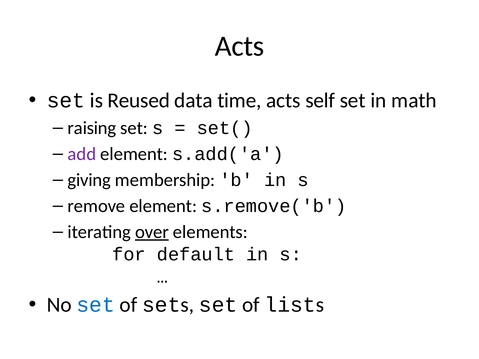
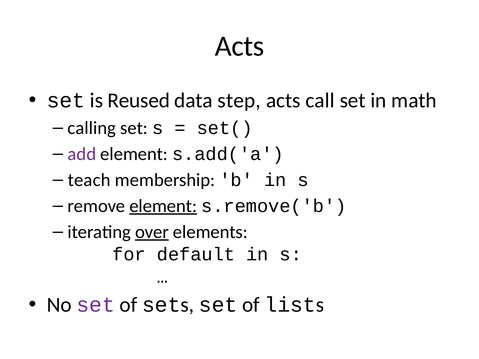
time: time -> step (239, 101)
self: self -> call (320, 101)
raising: raising -> calling (92, 128)
giving: giving -> teach (89, 180)
element underline: none -> present (163, 206)
set colour: blue -> purple (96, 305)
